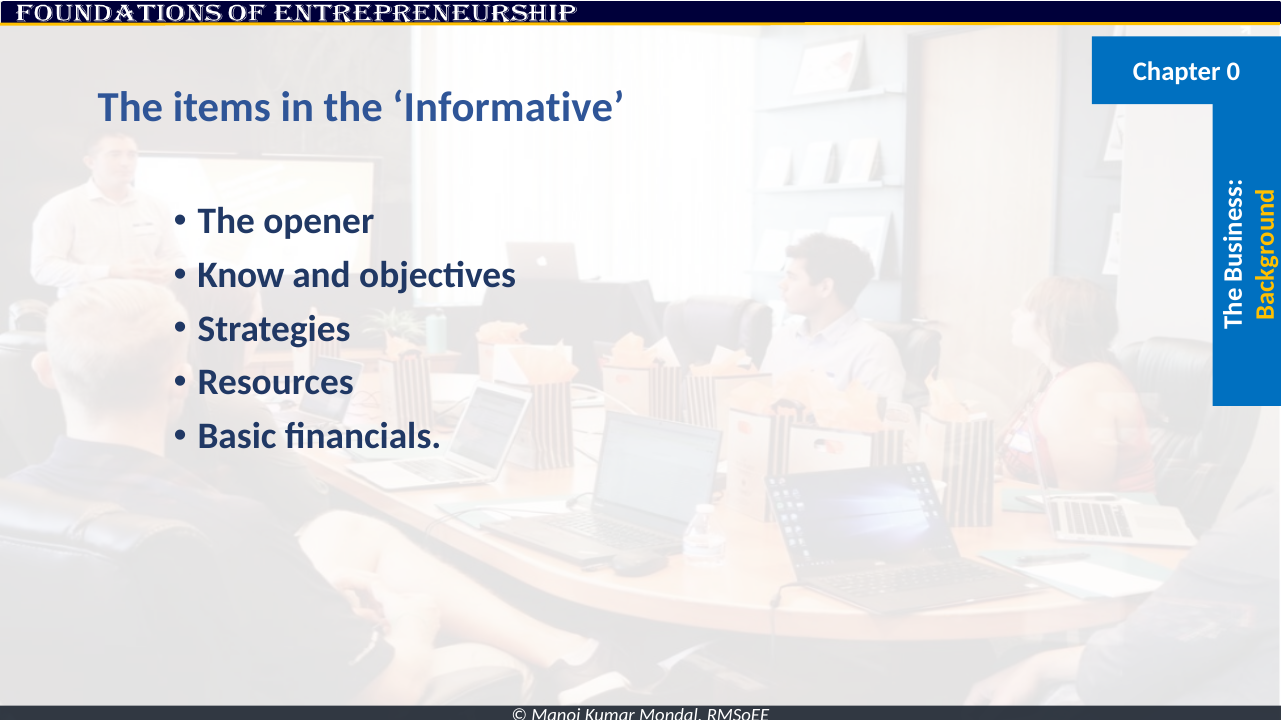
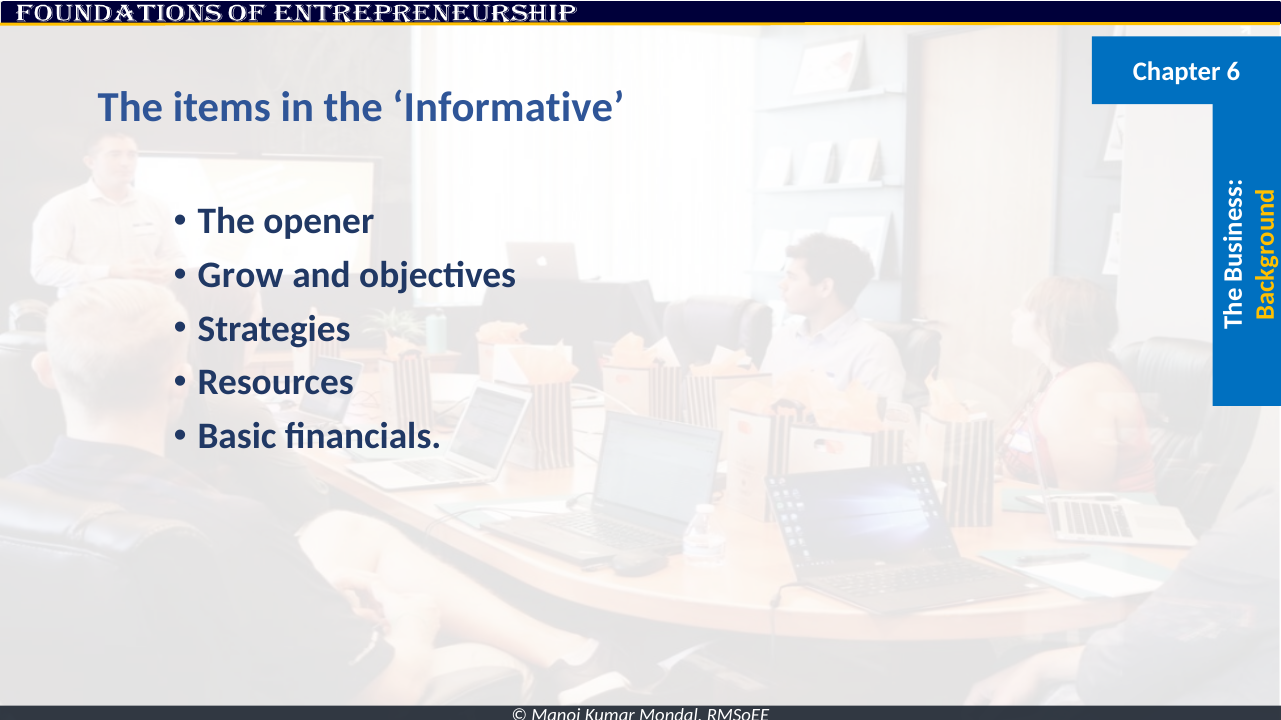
0: 0 -> 6 (1233, 72)
Know: Know -> Grow (241, 275)
